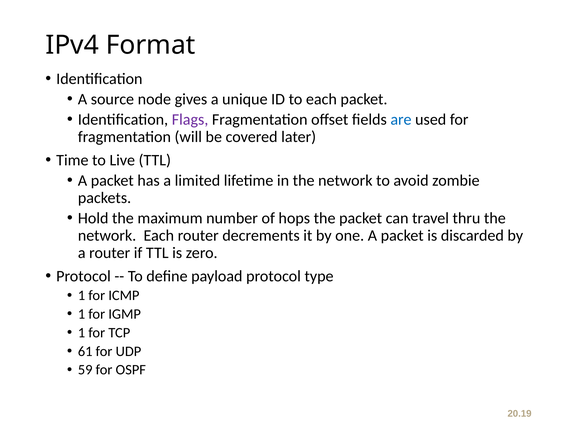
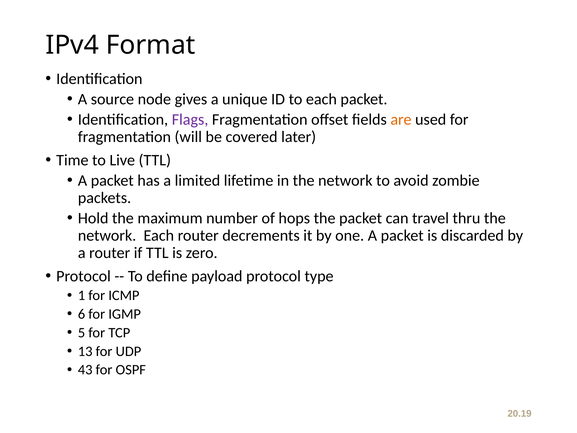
are colour: blue -> orange (401, 119)
1: 1 -> 6 (82, 314)
1: 1 -> 5 (82, 333)
61: 61 -> 13 (85, 351)
59: 59 -> 43 (85, 370)
